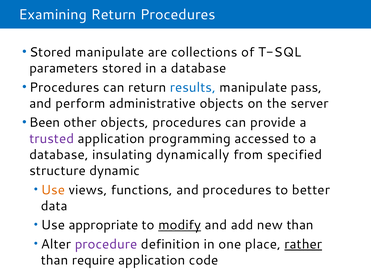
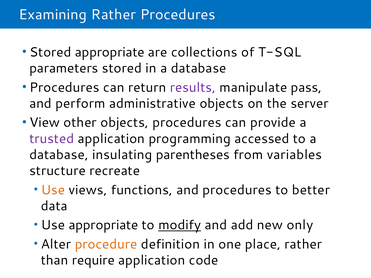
Examining Return: Return -> Rather (113, 15)
Stored manipulate: manipulate -> appropriate (110, 52)
results colour: blue -> purple (193, 87)
Been: Been -> View (45, 123)
dynamically: dynamically -> parentheses (193, 155)
specified: specified -> variables (294, 155)
dynamic: dynamic -> recreate (115, 171)
new than: than -> only (300, 225)
procedure colour: purple -> orange (106, 244)
rather underline: present -> none (303, 244)
